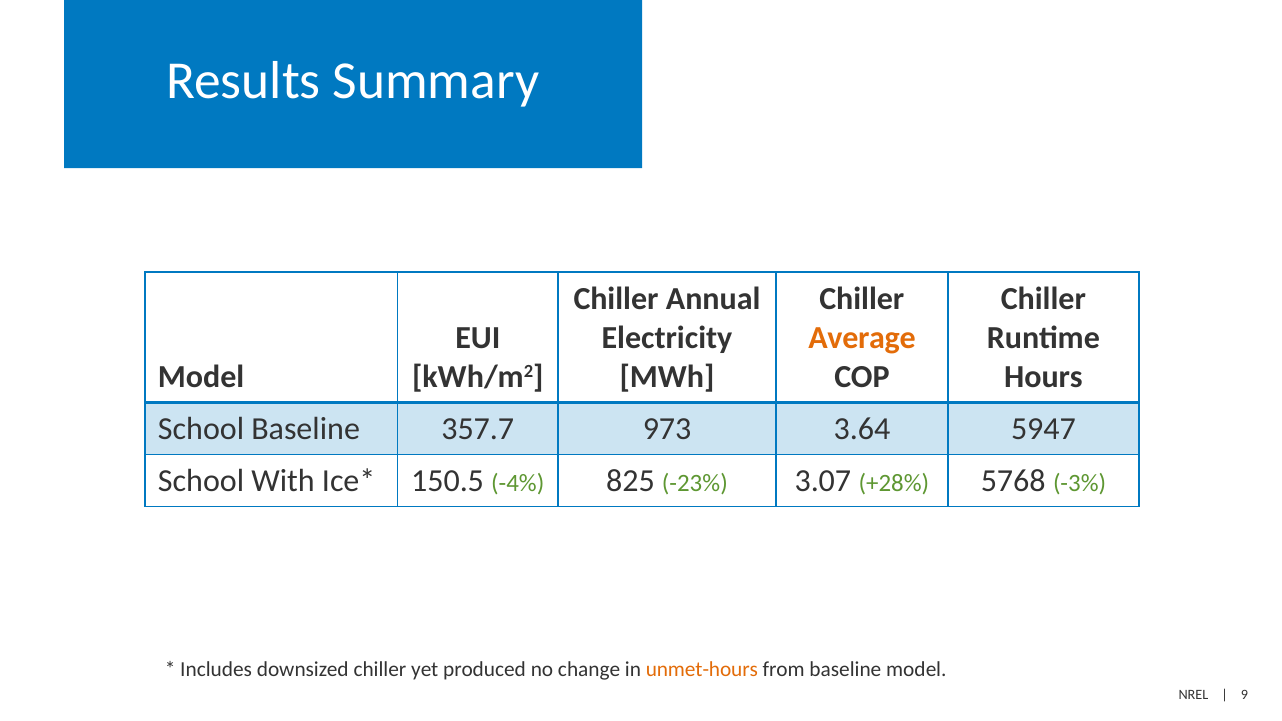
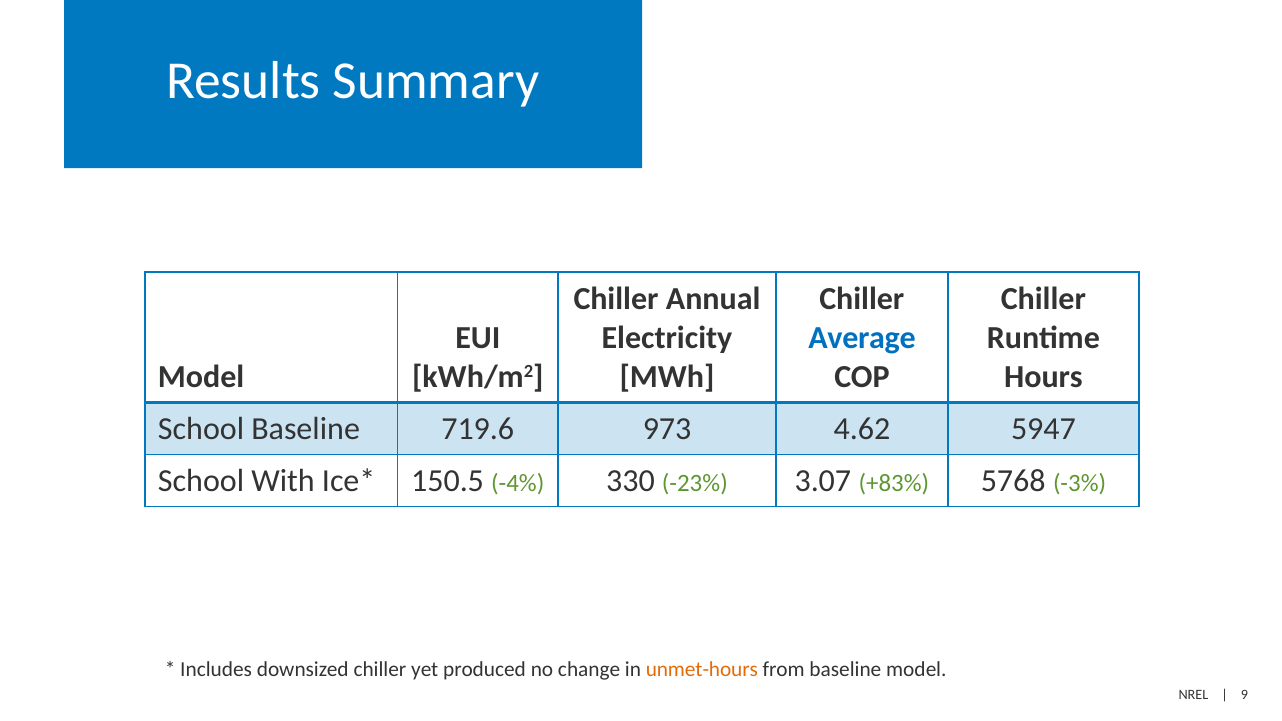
Average colour: orange -> blue (862, 338)
357.7: 357.7 -> 719.6 (478, 429)
3.64: 3.64 -> 4.62 (862, 429)
825: 825 -> 330 (631, 481)
+28%: +28% -> +83% (894, 483)
